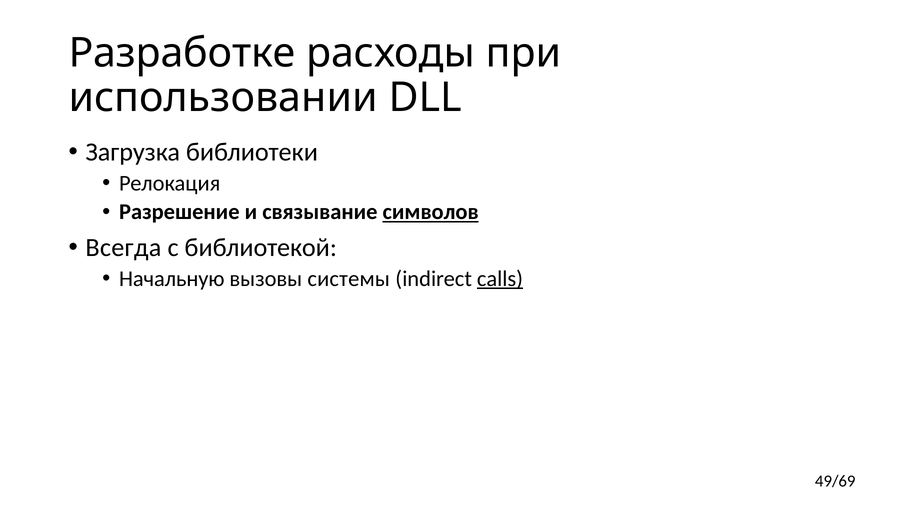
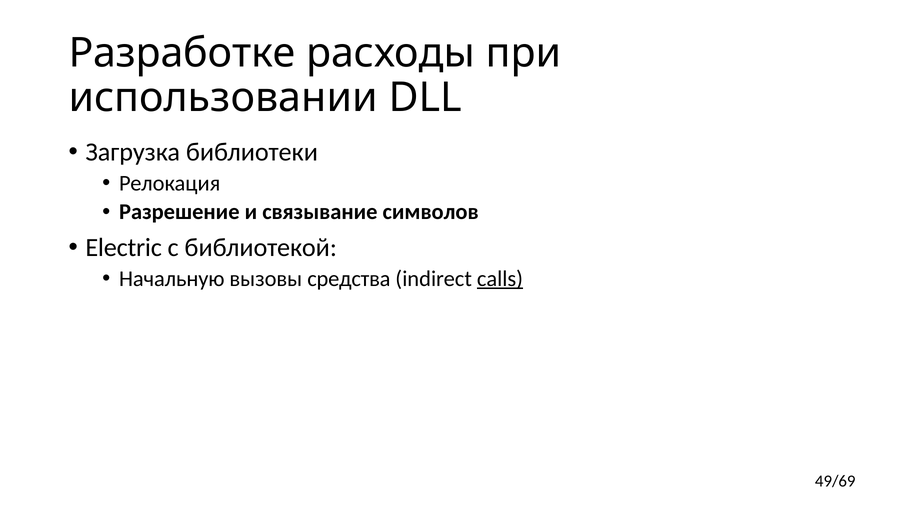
символов underline: present -> none (431, 212)
Всегда: Всегда -> Electric (124, 248)
системы: системы -> средства (349, 279)
